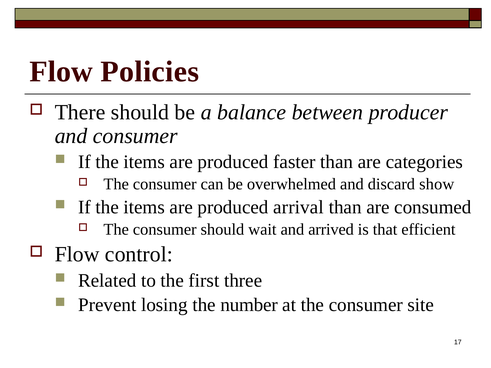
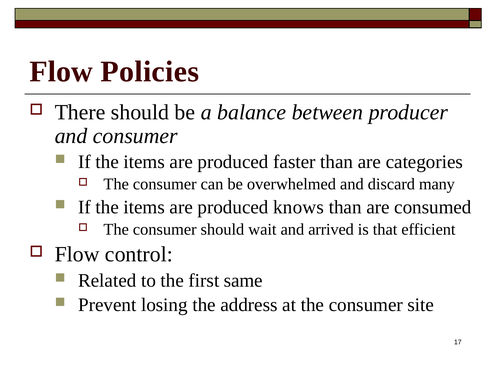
show: show -> many (437, 184)
arrival: arrival -> knows (299, 207)
three: three -> same (243, 281)
number: number -> address (249, 305)
